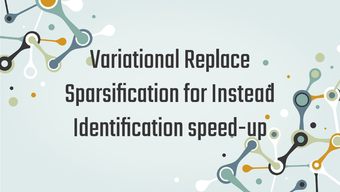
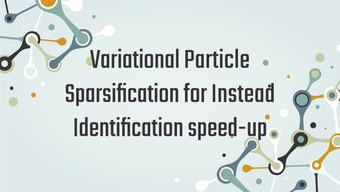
Replace: Replace -> Particle (217, 58)
